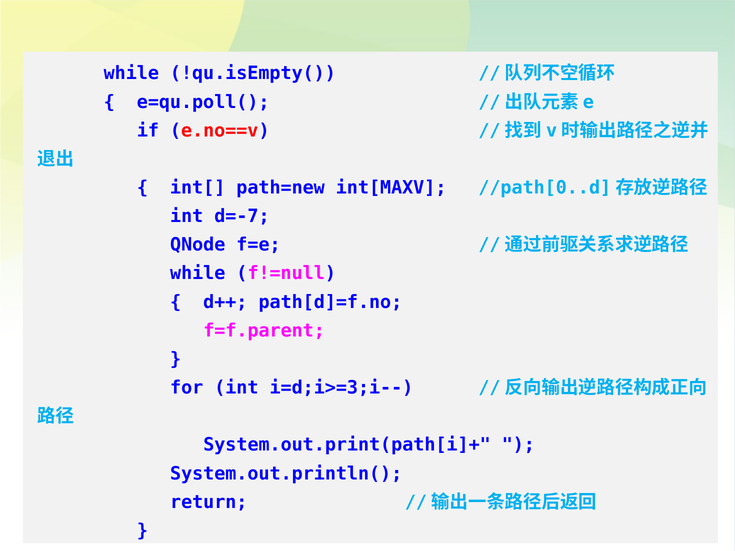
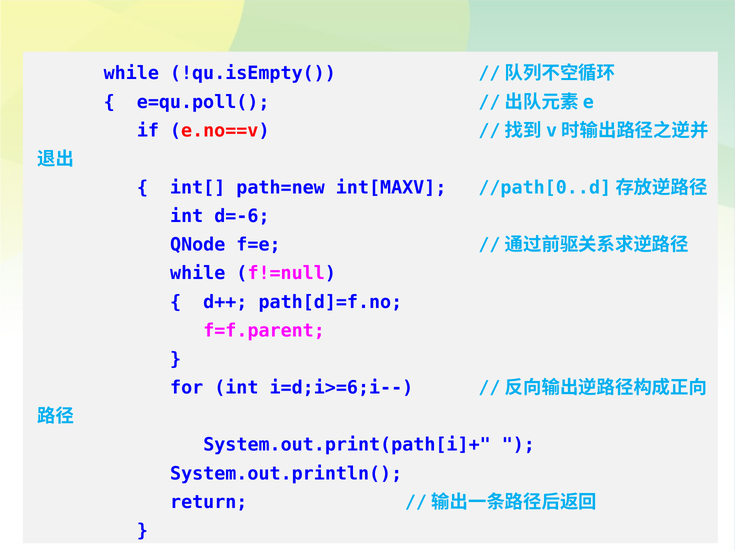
d=-7: d=-7 -> d=-6 (242, 216)
i=d;i>=3;i--: i=d;i>=3;i-- -> i=d;i>=6;i-- (341, 388)
